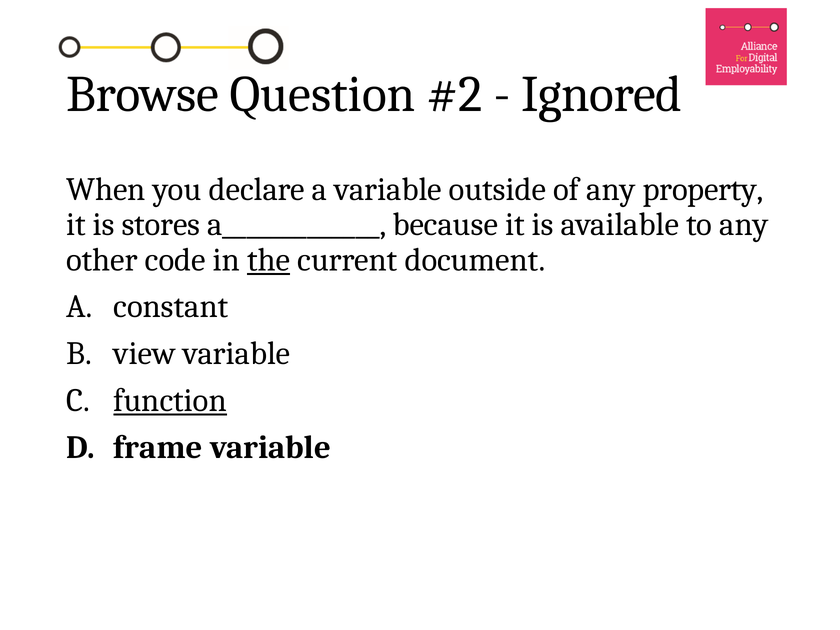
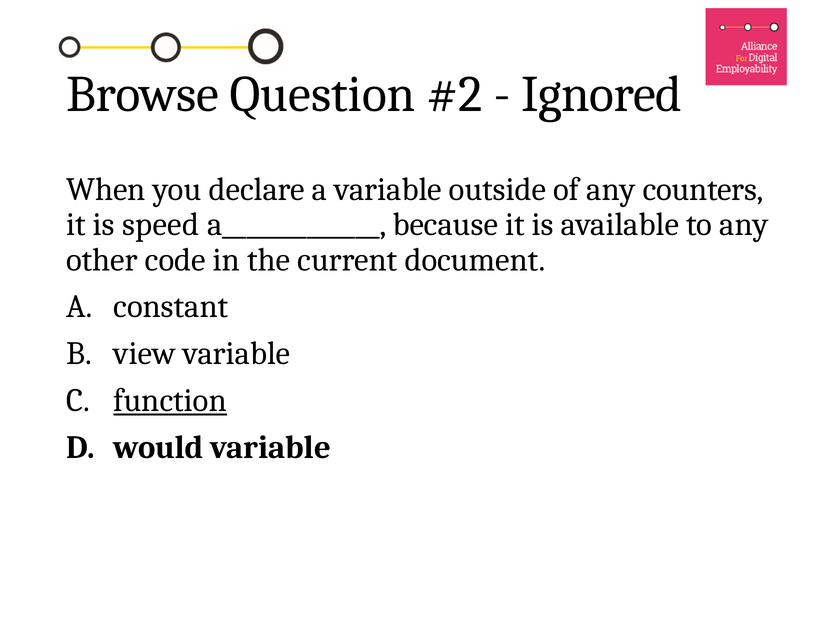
property: property -> counters (703, 189)
stores: stores -> speed (161, 225)
the underline: present -> none (269, 260)
frame: frame -> would (158, 447)
